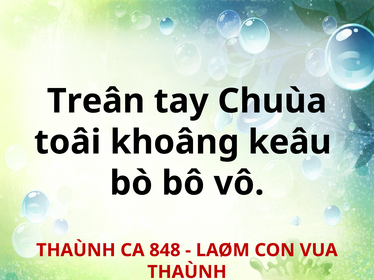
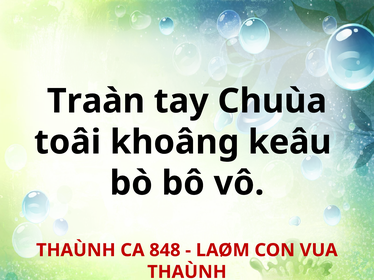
Treân: Treân -> Traàn (96, 101)
